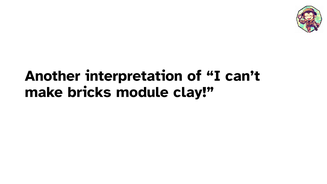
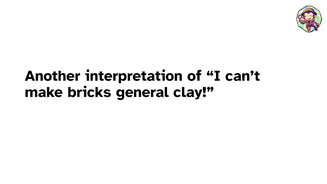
module: module -> general (142, 92)
